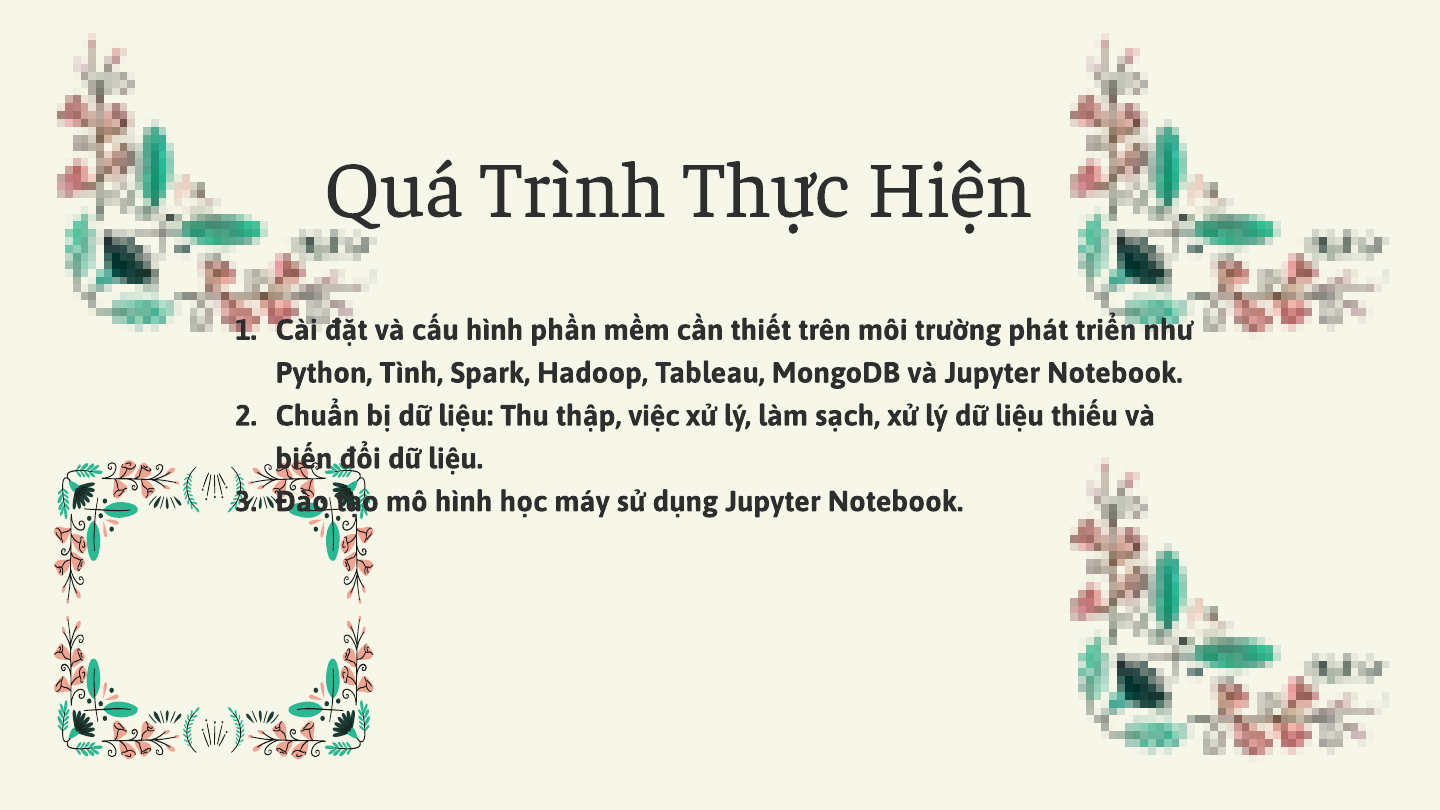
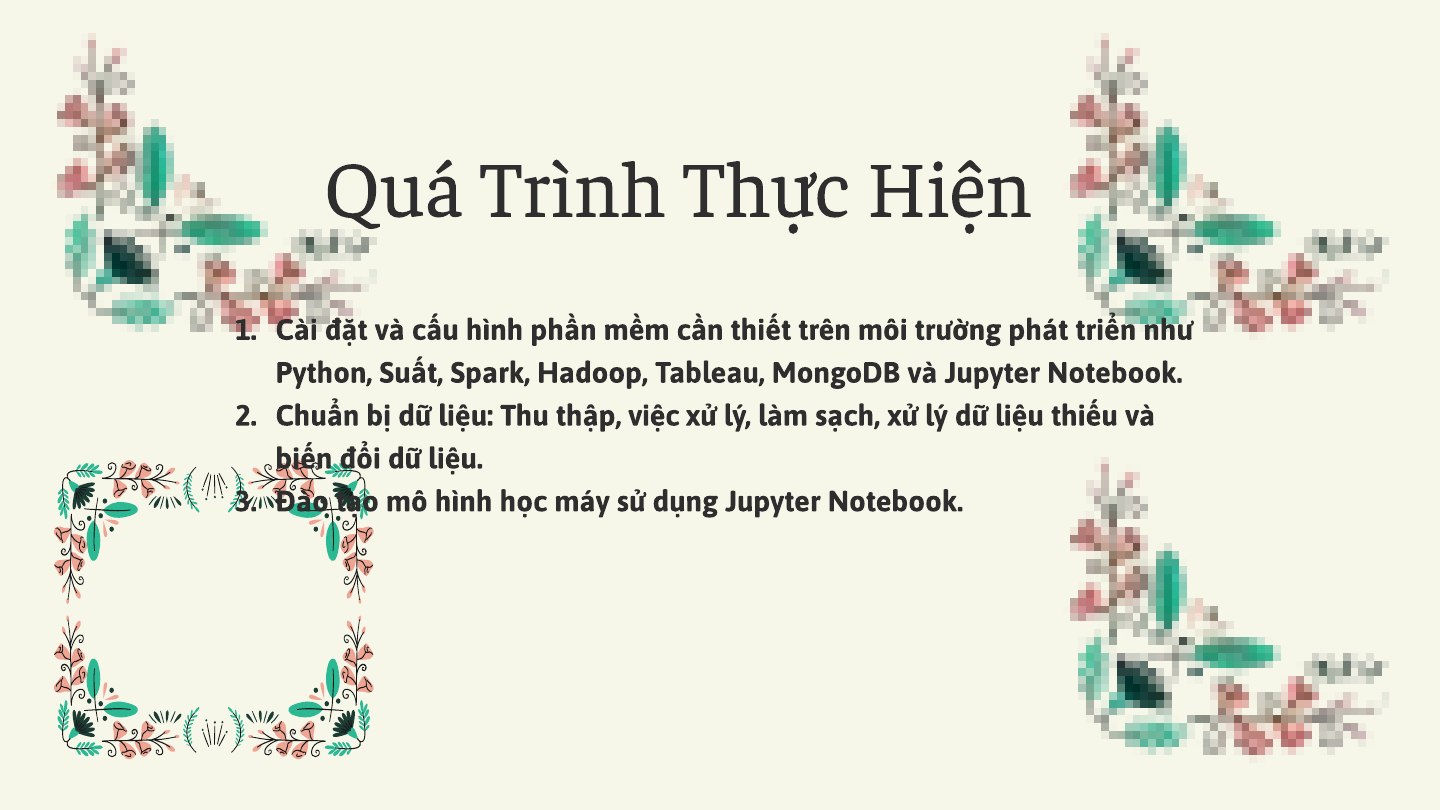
Tình: Tình -> Suất (411, 373)
